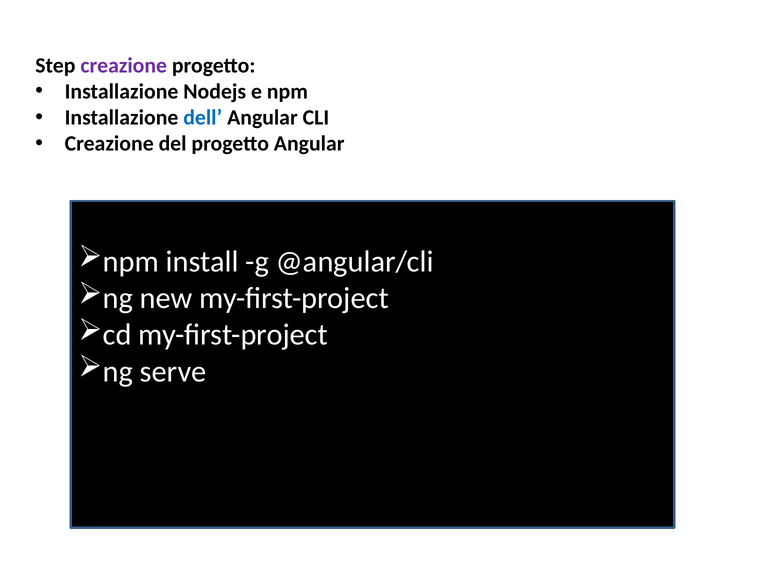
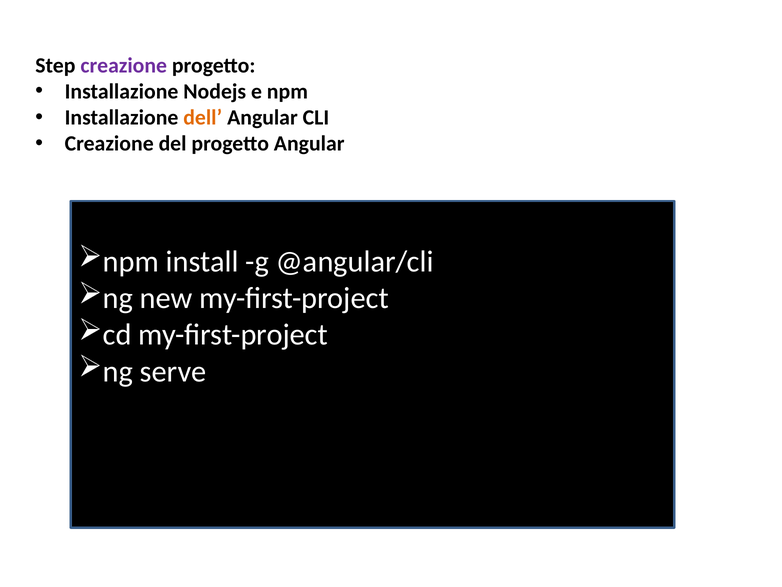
dell colour: blue -> orange (203, 117)
